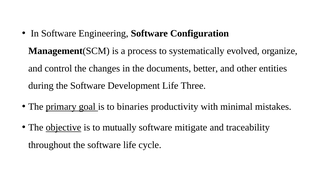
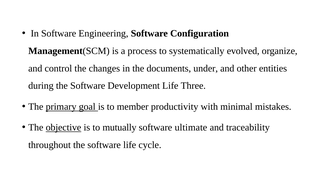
better: better -> under (206, 68)
binaries: binaries -> member (133, 107)
mitigate: mitigate -> ultimate (191, 128)
